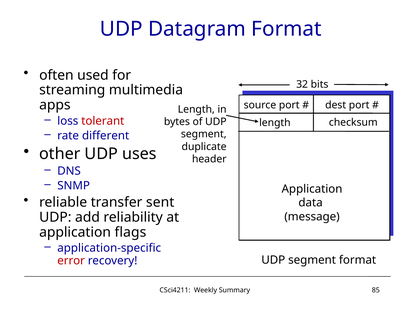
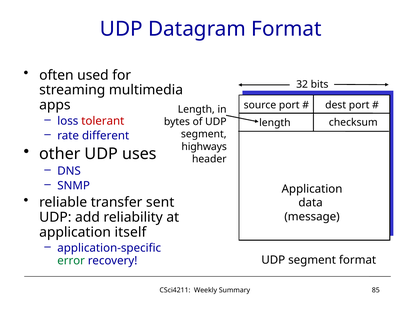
duplicate: duplicate -> highways (204, 147)
flags: flags -> itself (130, 232)
error colour: red -> green (71, 261)
